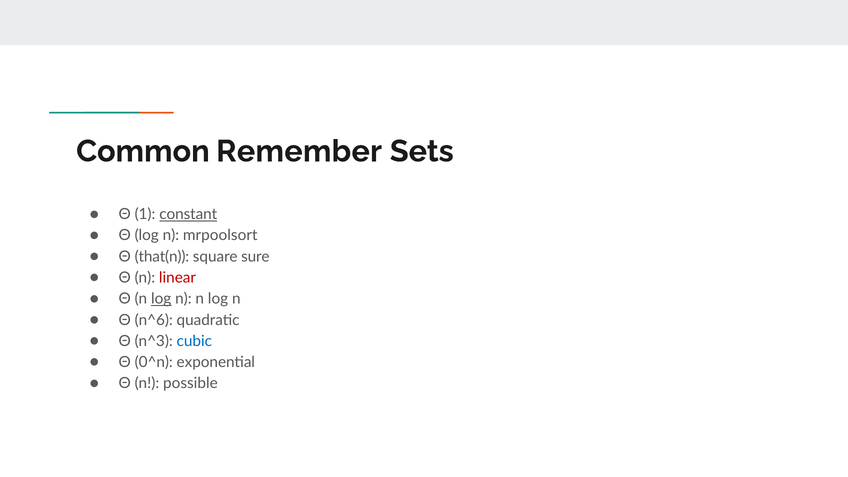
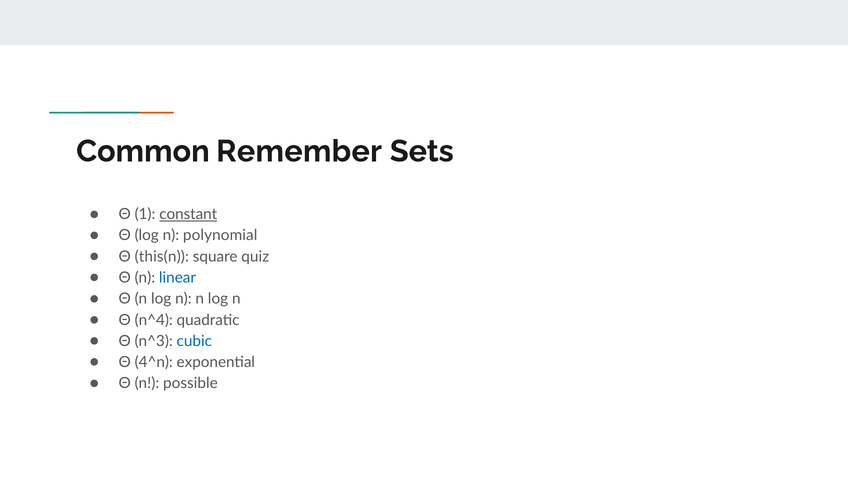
mrpoolsort: mrpoolsort -> polynomial (220, 235)
that(n: that(n -> this(n (162, 257)
sure: sure -> quiz (255, 257)
linear colour: red -> blue (177, 278)
log underline: present -> none (161, 299)
n^6: n^6 -> n^4 (154, 320)
0^n: 0^n -> 4^n (154, 362)
